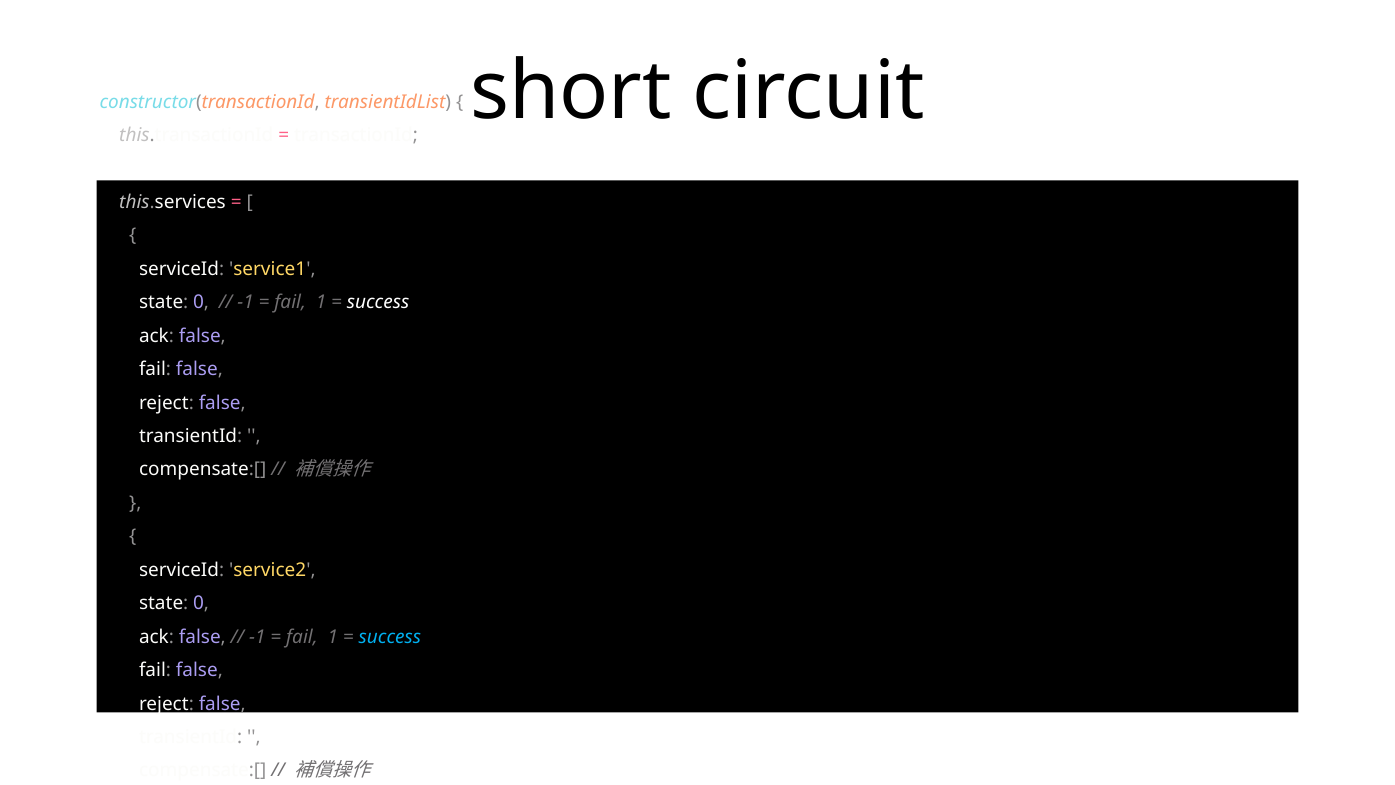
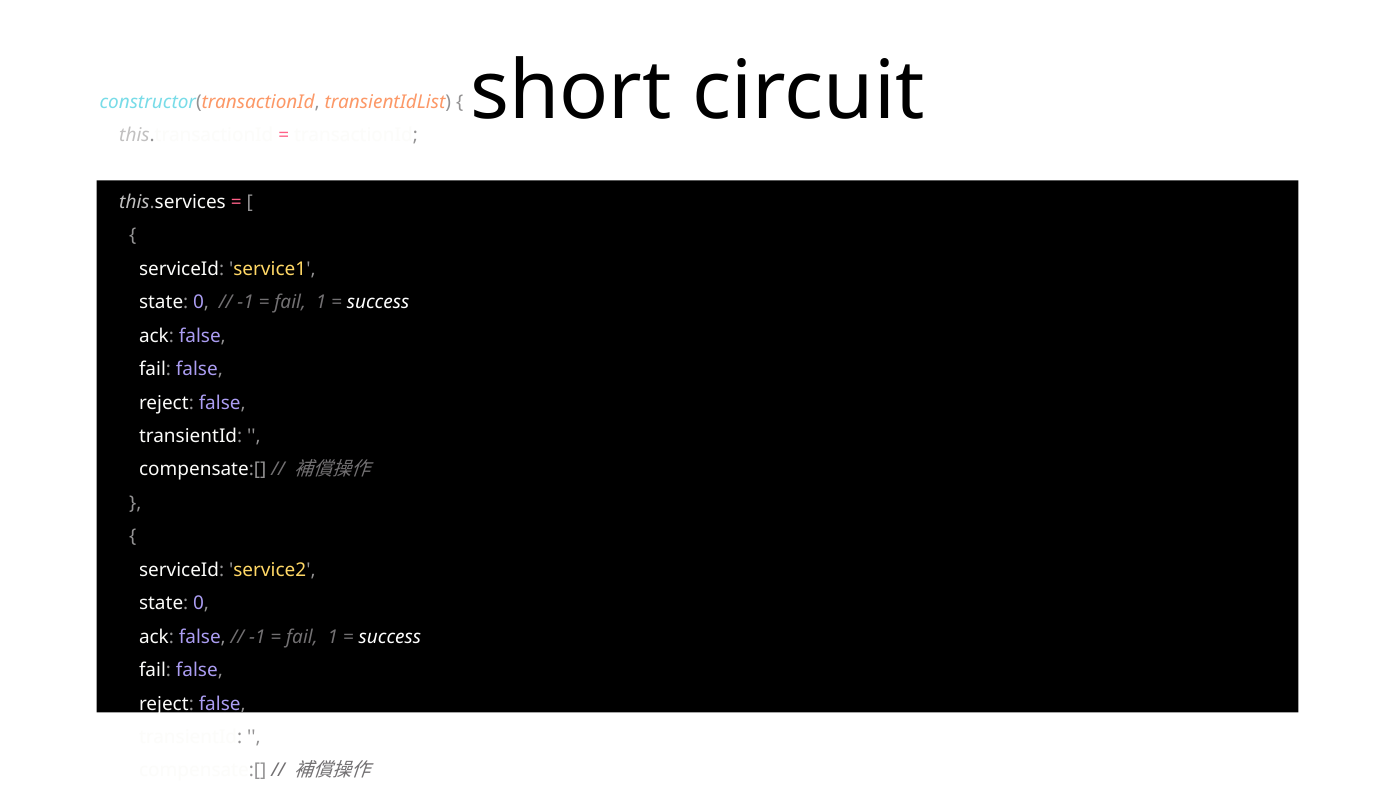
success colour: light blue -> white (390, 637)
